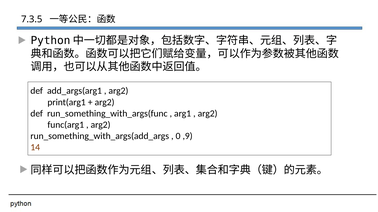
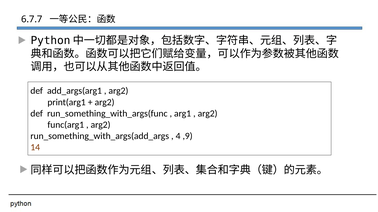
7.3.5: 7.3.5 -> 6.7.7 (32, 19)
0: 0 -> 4 (178, 136)
